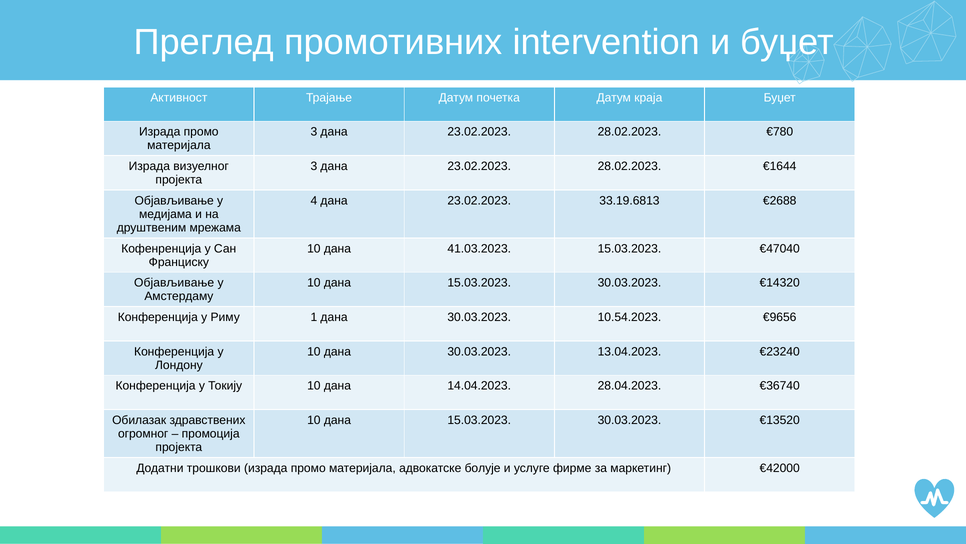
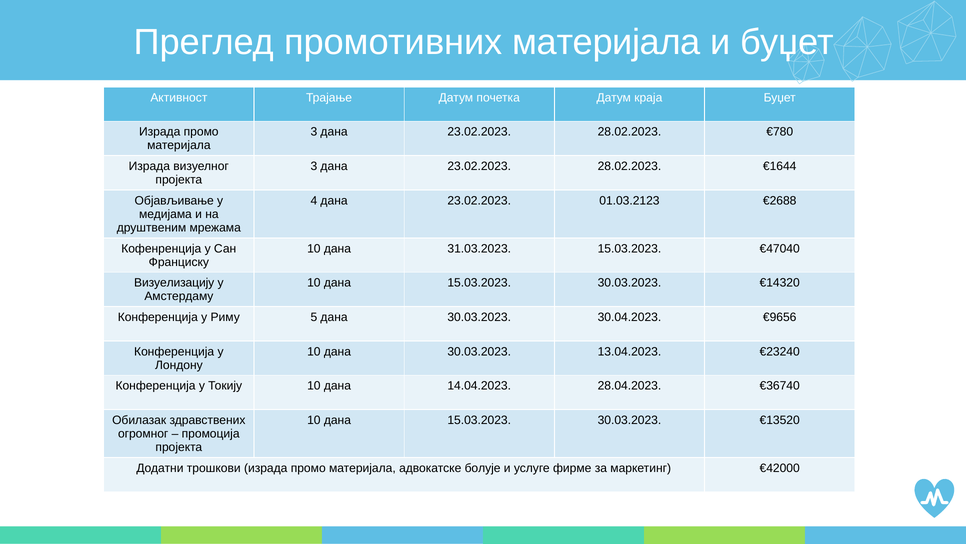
промотивних intervention: intervention -> материјала (606, 42)
33.19.6813: 33.19.6813 -> 01.03.2123 (629, 200)
41.03.2023: 41.03.2023 -> 31.03.2023 (479, 248)
Објављивање: Објављивање -> Визуелизацију (174, 283)
1: 1 -> 5 (314, 317)
10.54.2023: 10.54.2023 -> 30.04.2023 (629, 317)
